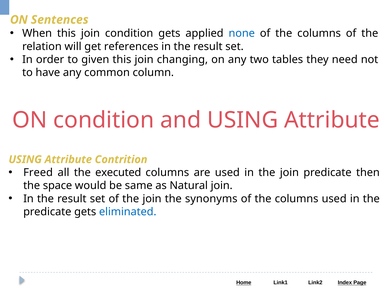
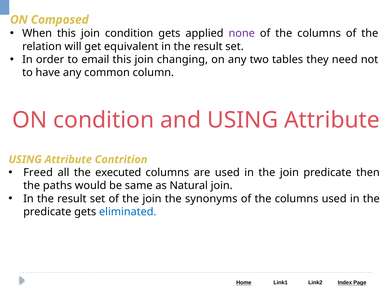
Sentences: Sentences -> Composed (60, 20)
none colour: blue -> purple (242, 33)
references: references -> equivalent (131, 46)
given: given -> email (95, 60)
space: space -> paths (57, 186)
